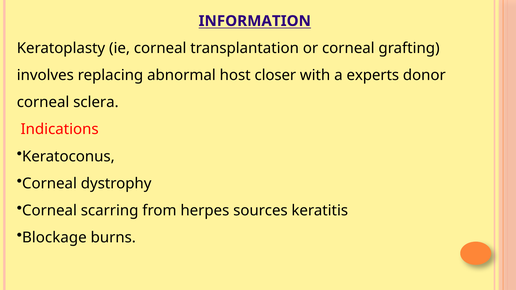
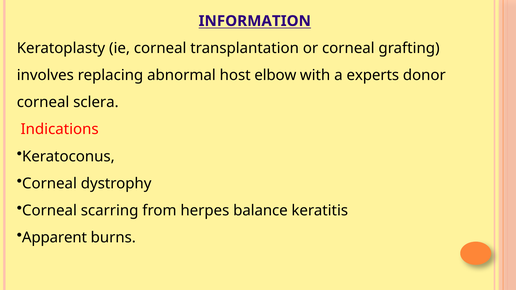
closer: closer -> elbow (275, 75)
sources: sources -> balance (260, 211)
Blockage: Blockage -> Apparent (54, 238)
